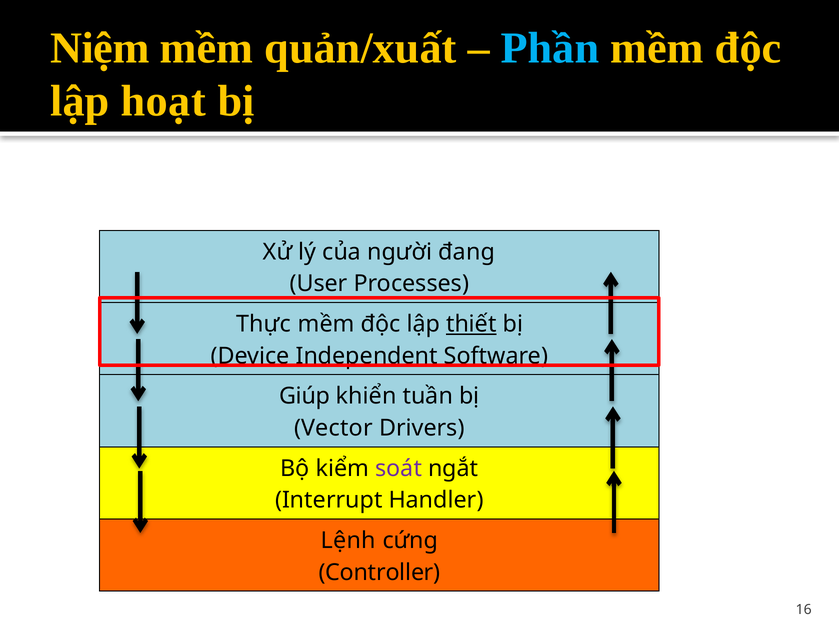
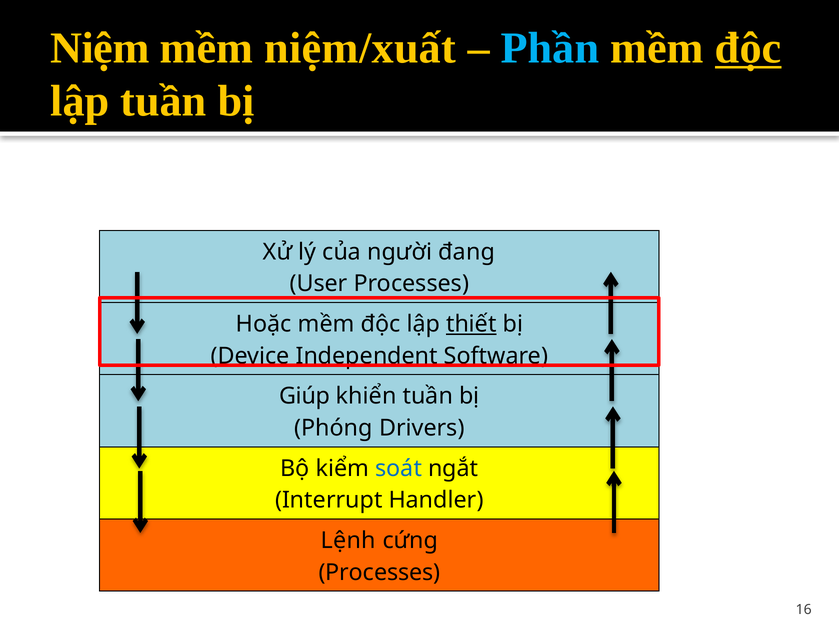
quản/xuất: quản/xuất -> niệm/xuất (360, 48)
độc underline: none -> present (748, 48)
lập hoạt: hoạt -> tuần (163, 101)
Thực: Thực -> Hoặc (264, 324)
Vector: Vector -> Phóng (333, 428)
soát colour: purple -> blue (399, 469)
Controller: Controller -> Processes (379, 573)
